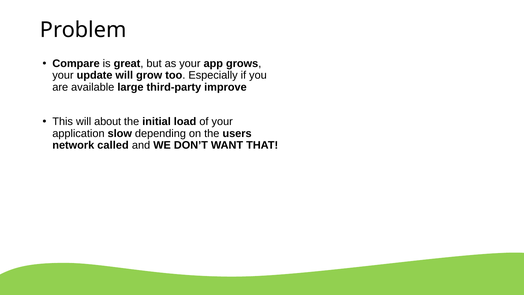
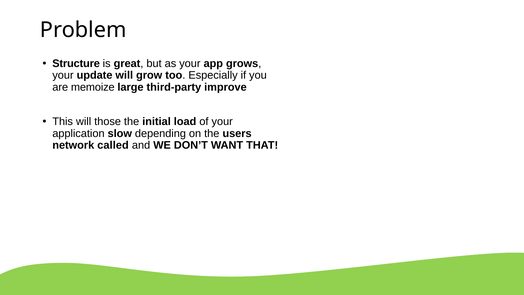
Compare: Compare -> Structure (76, 64)
available: available -> memoize (93, 87)
about: about -> those (108, 122)
